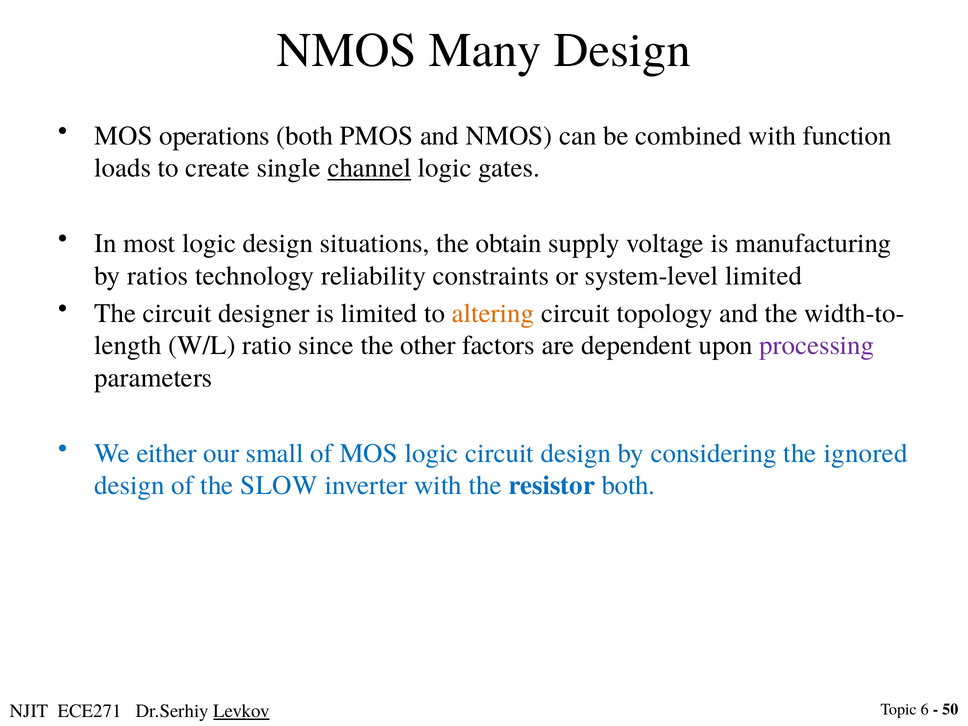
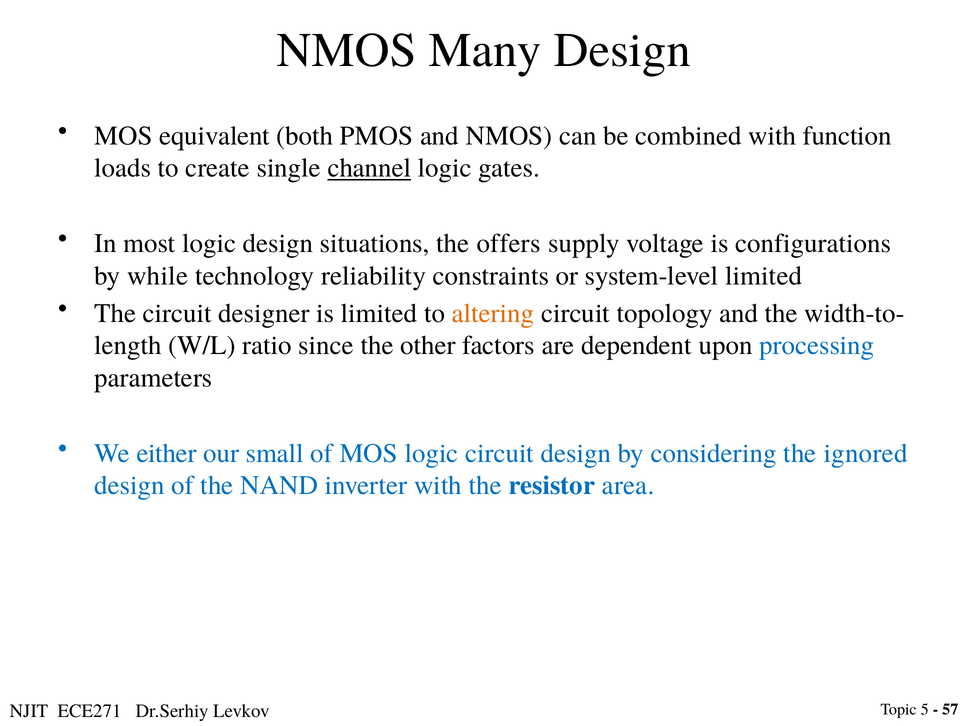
operations: operations -> equivalent (215, 136)
obtain: obtain -> offers (509, 243)
manufacturing: manufacturing -> configurations (813, 243)
ratios: ratios -> while (158, 276)
processing colour: purple -> blue (817, 346)
SLOW: SLOW -> NAND (279, 485)
resistor both: both -> area (628, 485)
6: 6 -> 5 (925, 709)
50: 50 -> 57 (950, 709)
Levkov underline: present -> none (242, 711)
